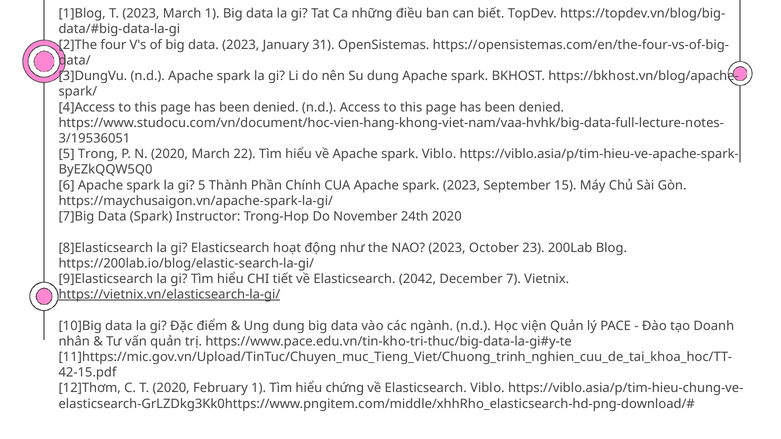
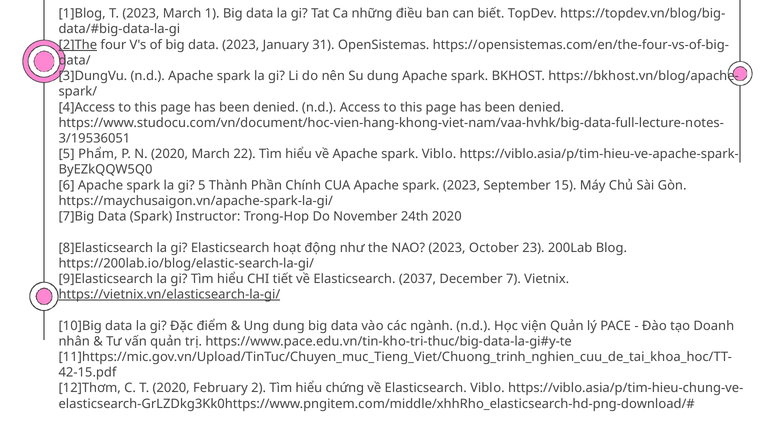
2]The underline: none -> present (78, 45)
Trọng: Trọng -> Phẩm (98, 154)
2042: 2042 -> 2037 (417, 279)
February 1: 1 -> 2 (259, 388)
